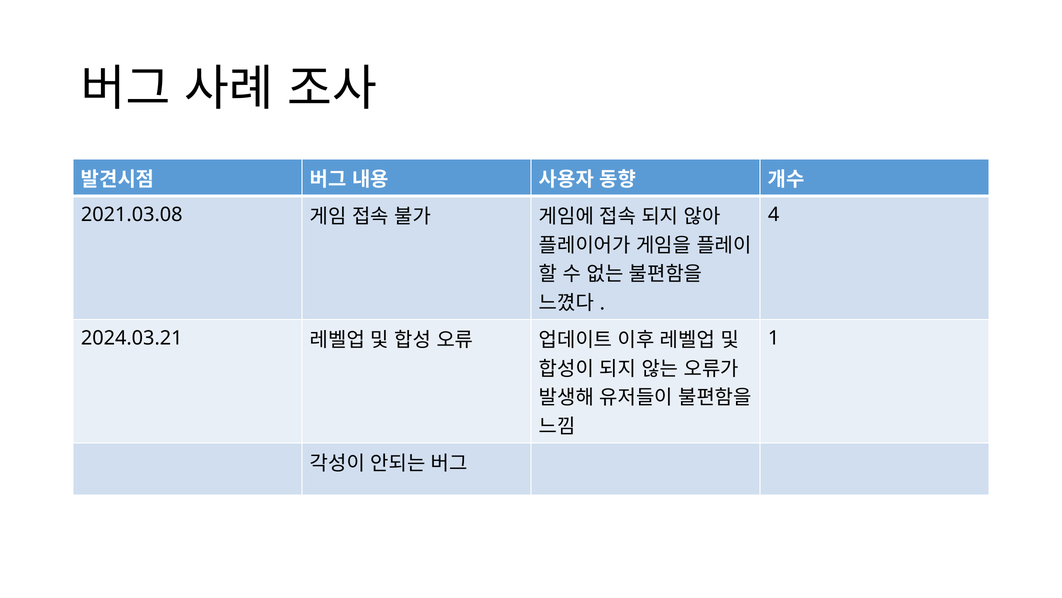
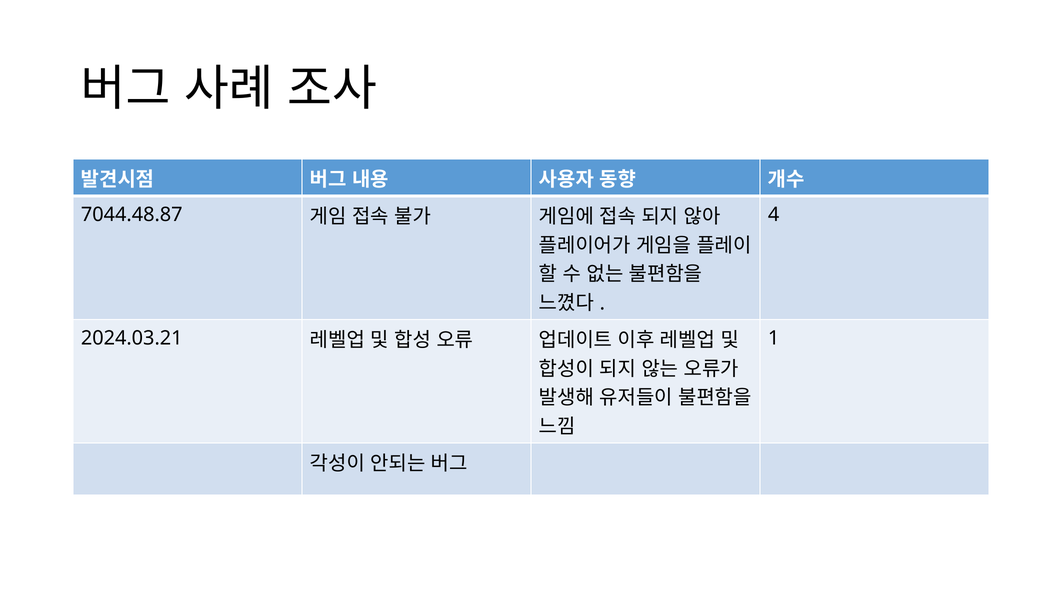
2021.03.08: 2021.03.08 -> 7044.48.87 (132, 214)
